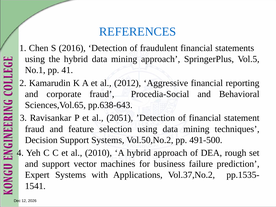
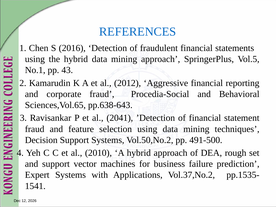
41: 41 -> 43 (67, 70)
2051: 2051 -> 2041 (120, 118)
